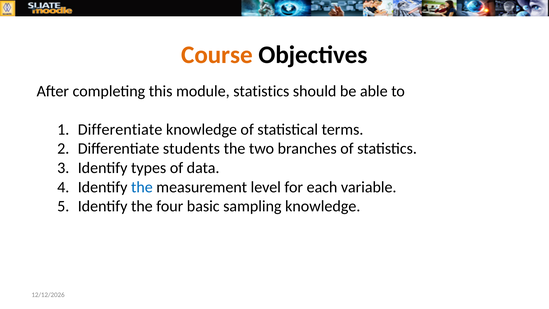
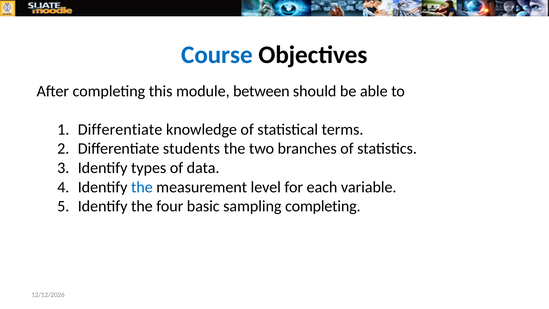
Course colour: orange -> blue (217, 55)
module statistics: statistics -> between (261, 91)
sampling knowledge: knowledge -> completing (323, 206)
